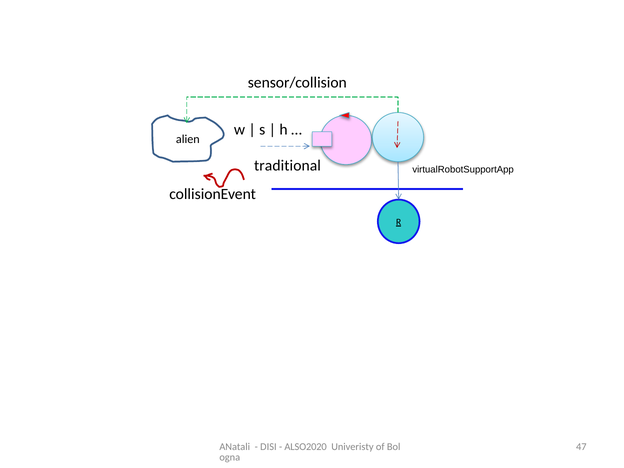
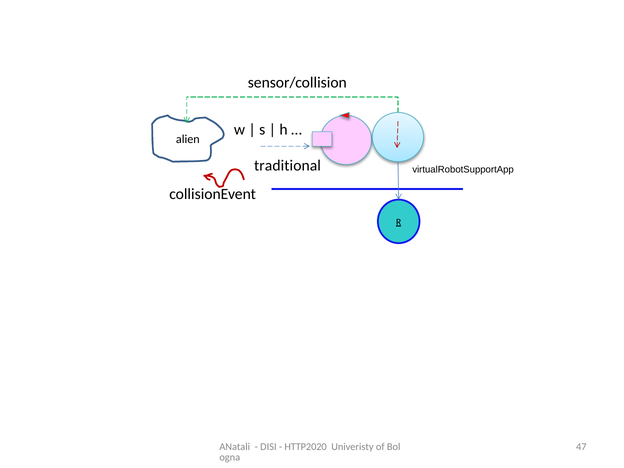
ALSO2020: ALSO2020 -> HTTP2020 (306, 447)
